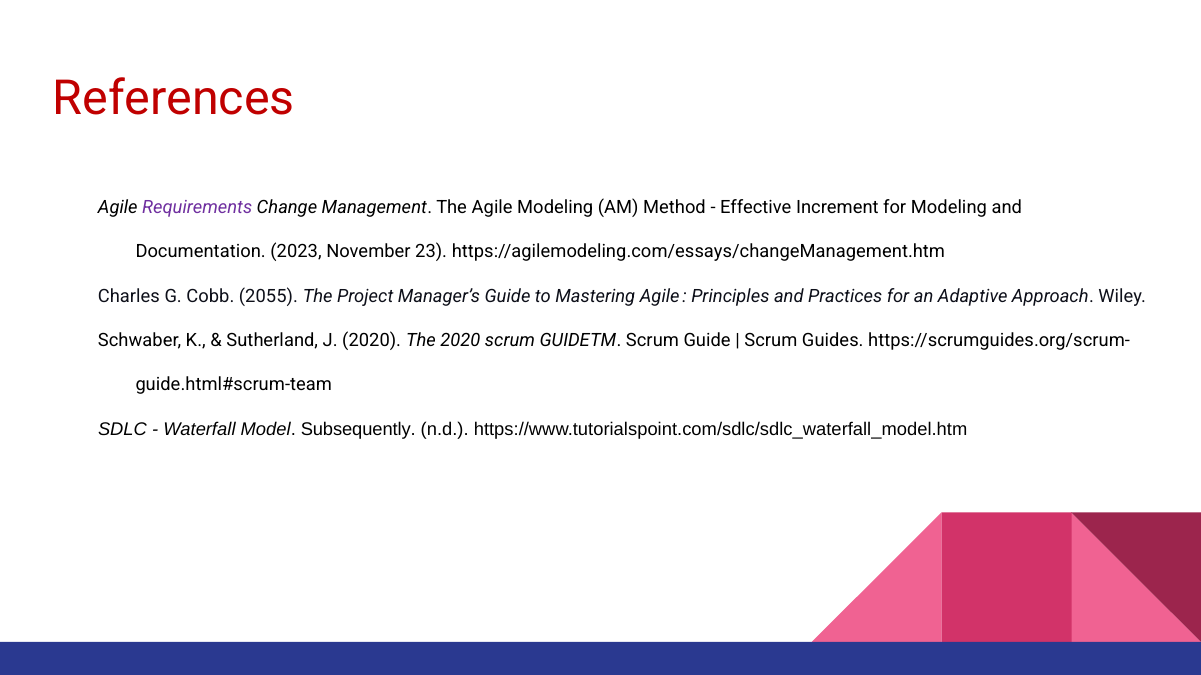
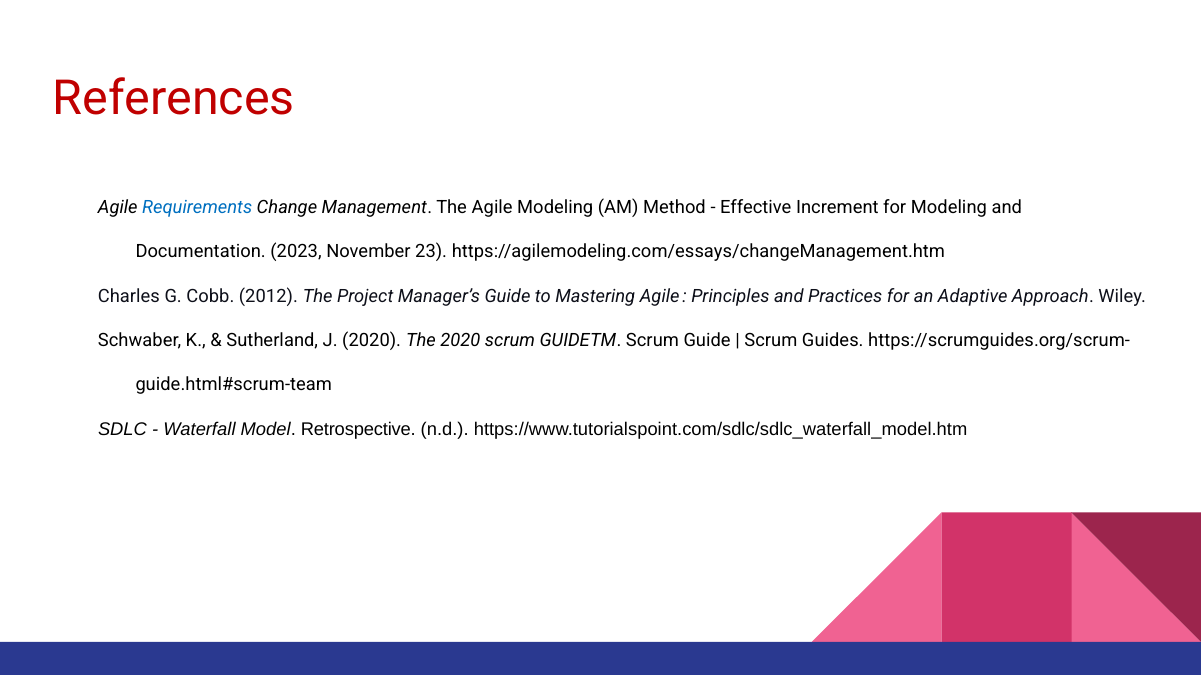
Requirements colour: purple -> blue (197, 208)
2055: 2055 -> 2012 (268, 296)
Subsequently: Subsequently -> Retrospective (358, 430)
